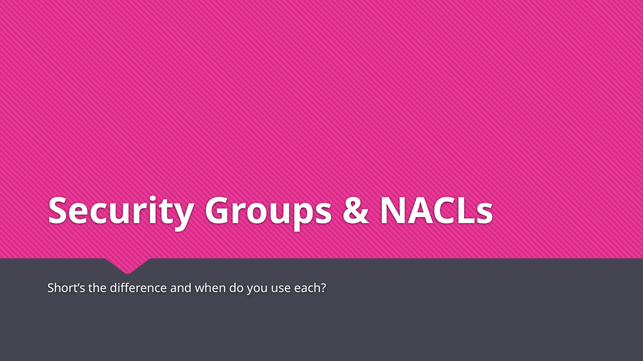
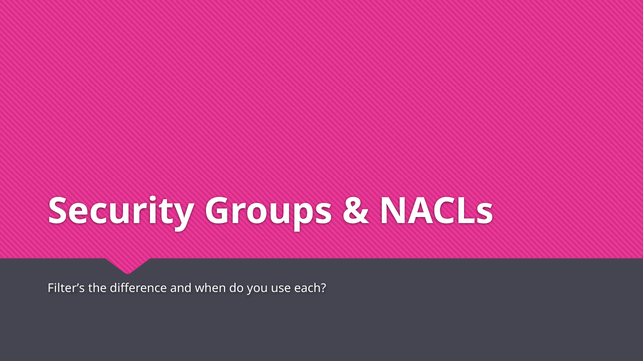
Short’s: Short’s -> Filter’s (66, 289)
